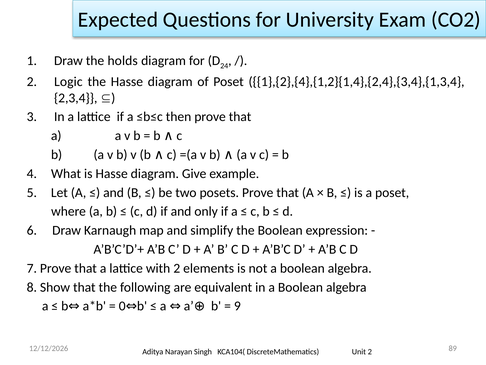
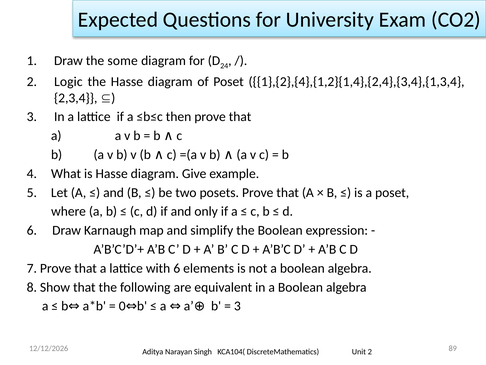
holds: holds -> some (123, 60)
with 2: 2 -> 6 (177, 268)
9: 9 -> 3 (237, 306)
